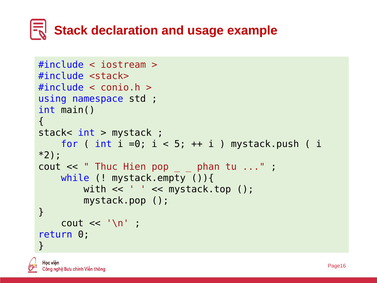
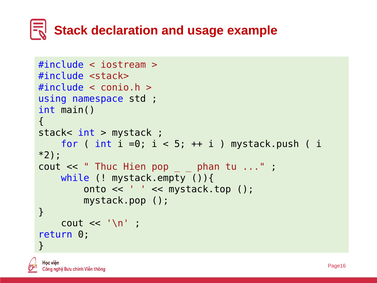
with: with -> onto (95, 189)
